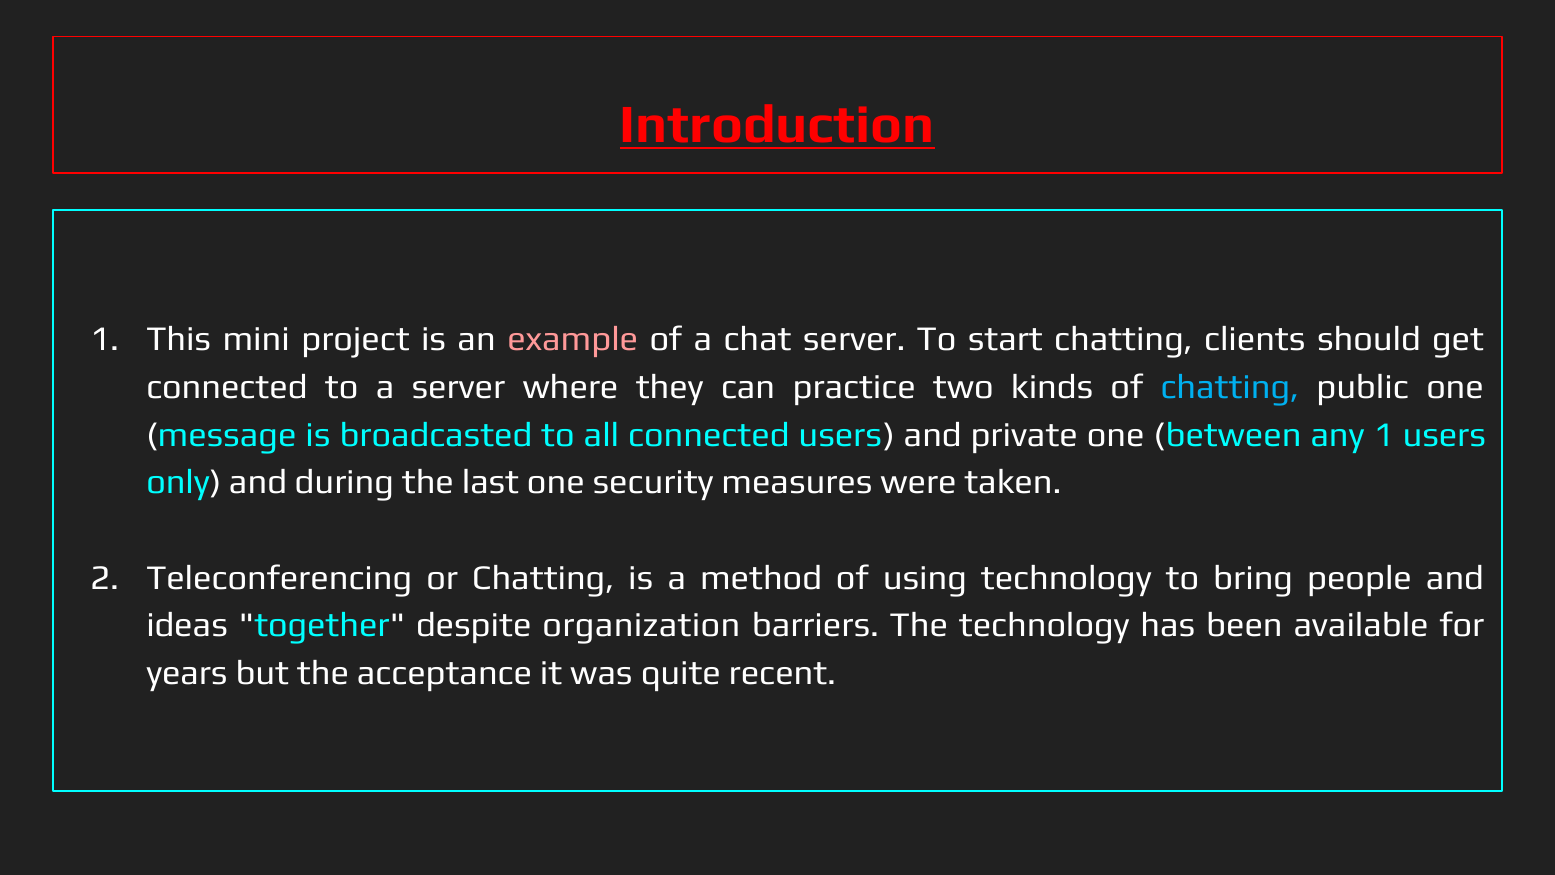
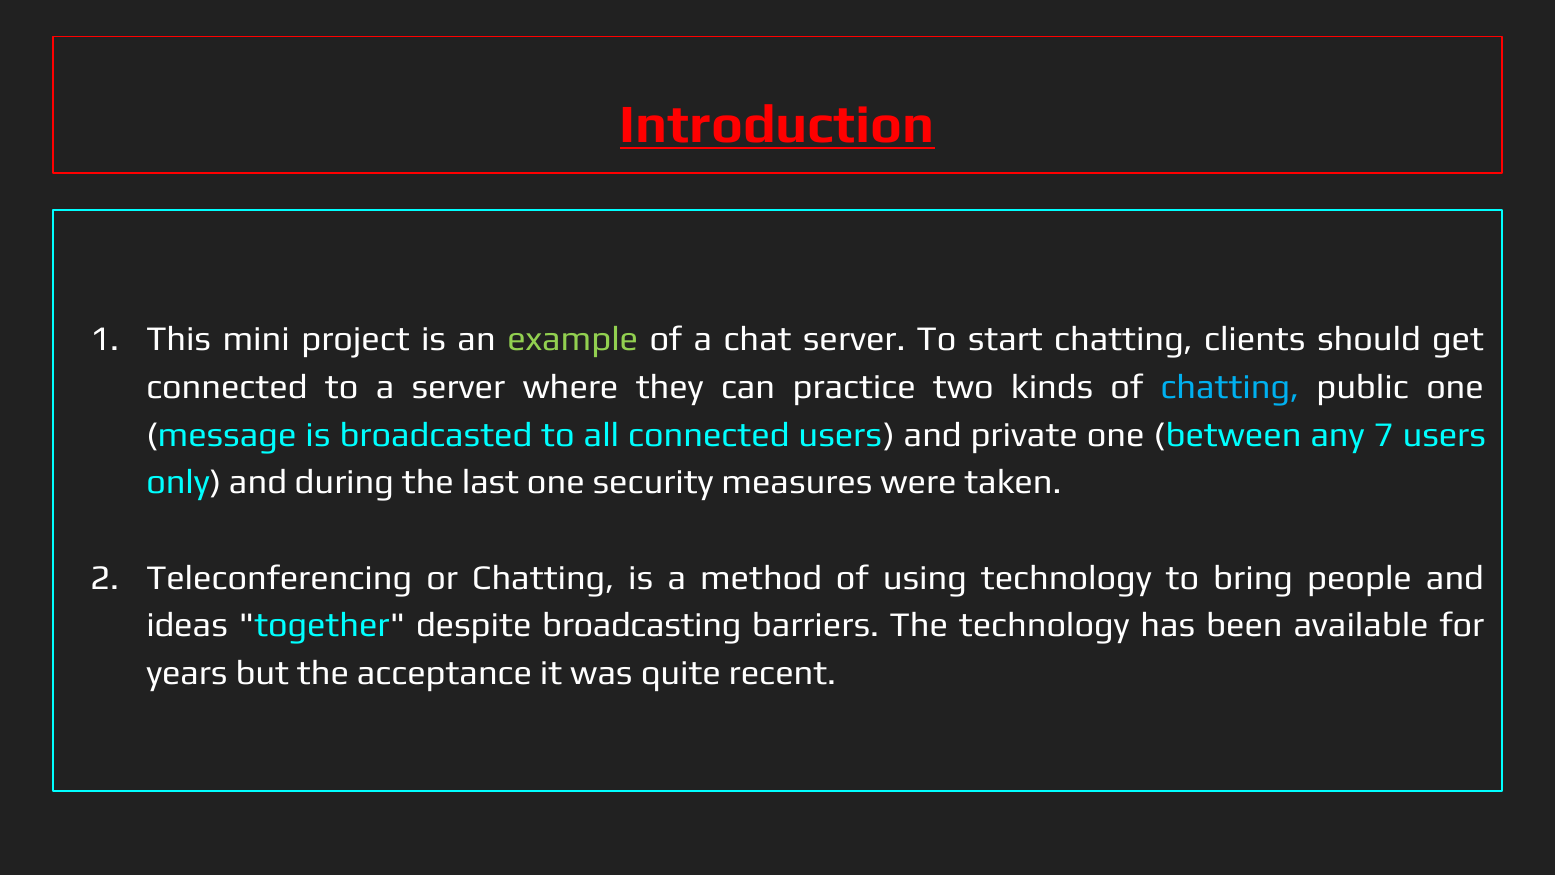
example colour: pink -> light green (573, 339)
any 1: 1 -> 7 (1384, 435)
organization: organization -> broadcasting (642, 625)
